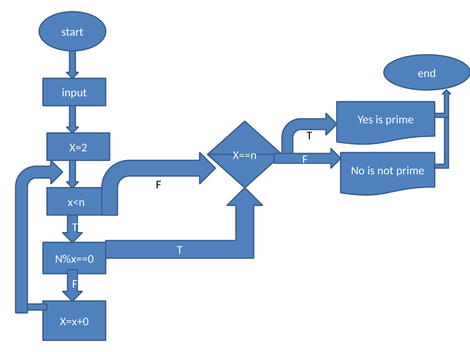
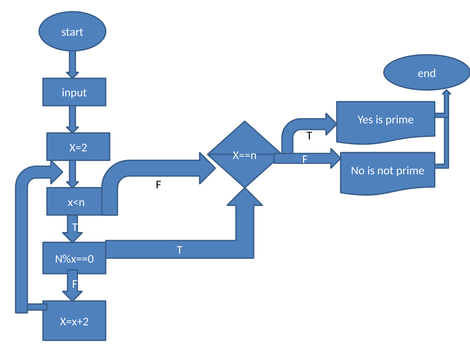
X=x+0: X=x+0 -> X=x+2 (74, 322)
